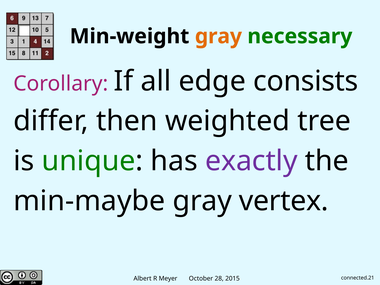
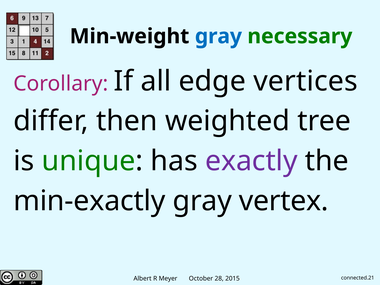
gray colour: orange -> blue (218, 36)
consists: consists -> vertices (306, 81)
min-maybe: min-maybe -> min-exactly (89, 201)
